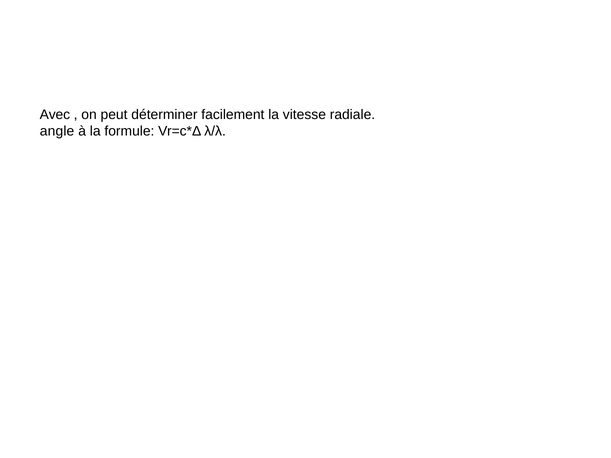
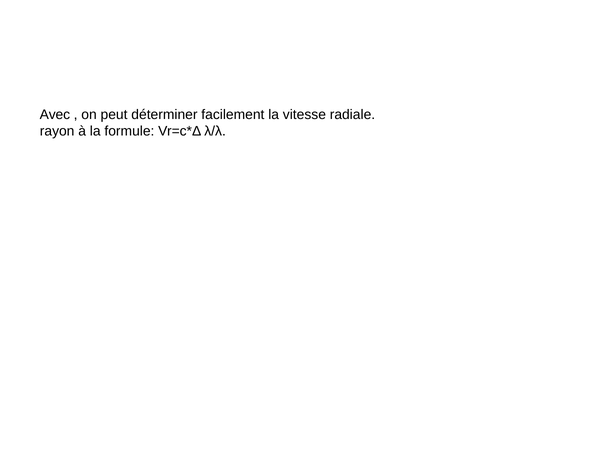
angle: angle -> rayon (57, 131)
